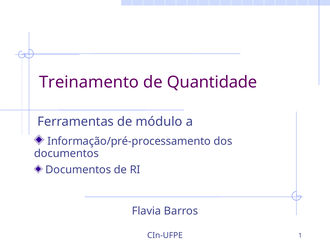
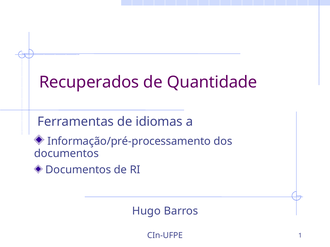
Treinamento: Treinamento -> Recuperados (89, 82)
módulo: módulo -> idiomas (159, 122)
Flavia: Flavia -> Hugo (146, 211)
